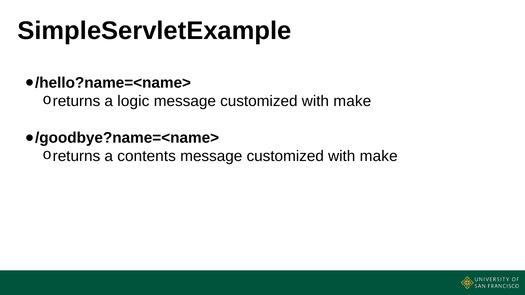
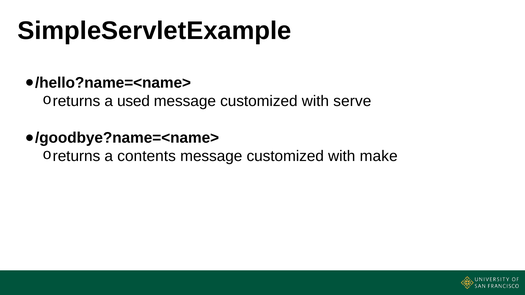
logic: logic -> used (133, 101)
make: make -> serve (352, 101)
